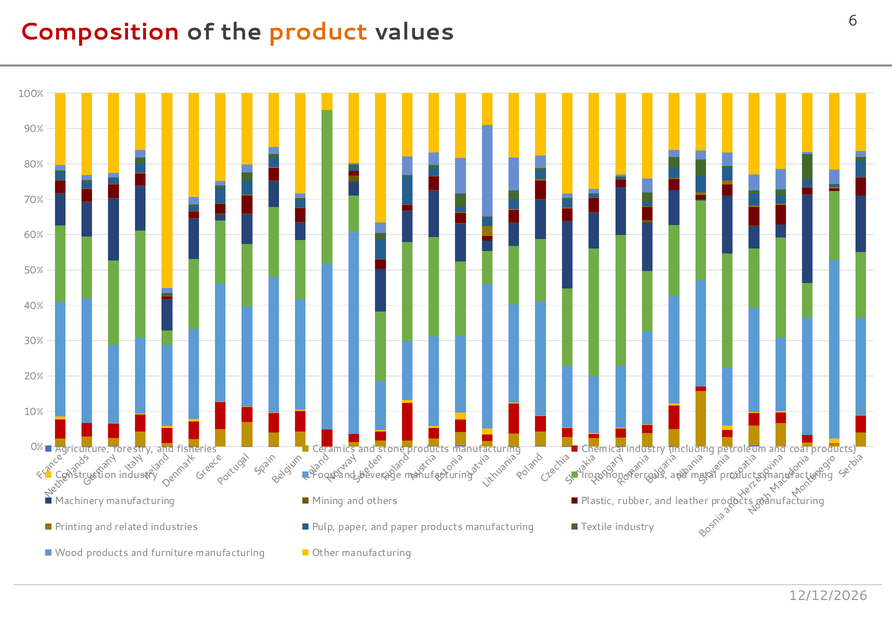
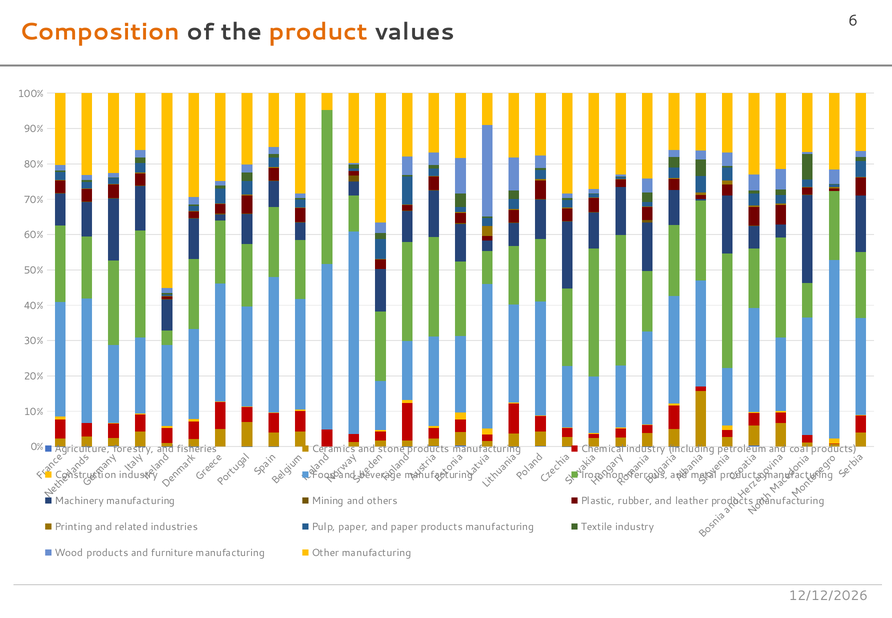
Composition colour: red -> orange (100, 32)
